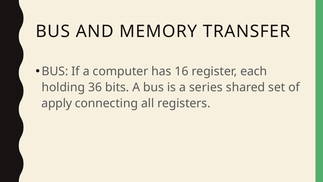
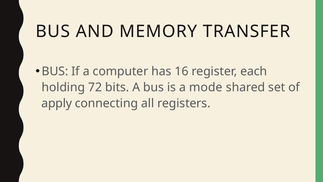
36: 36 -> 72 (95, 87)
series: series -> mode (206, 87)
